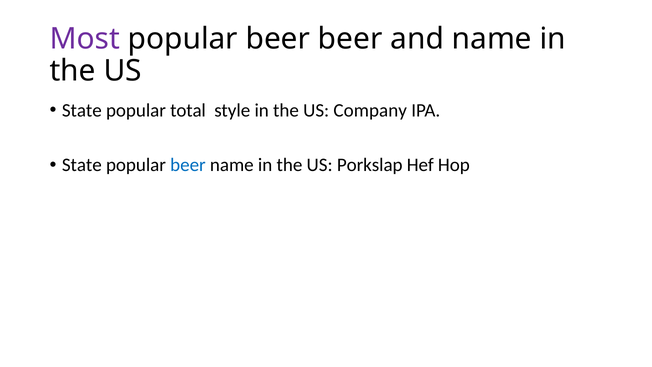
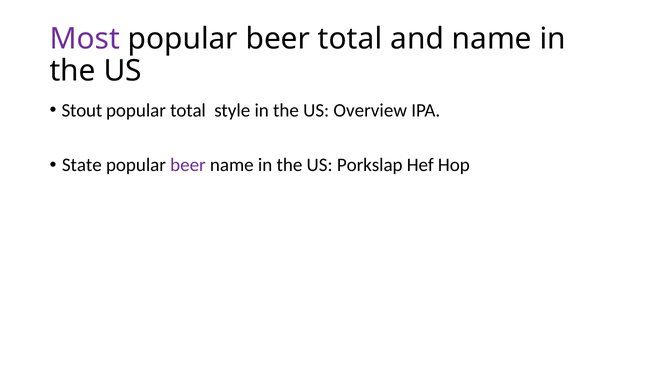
beer beer: beer -> total (350, 39)
State: State -> Stout (82, 110)
Company: Company -> Overview (370, 110)
beer colour: blue -> purple (188, 165)
